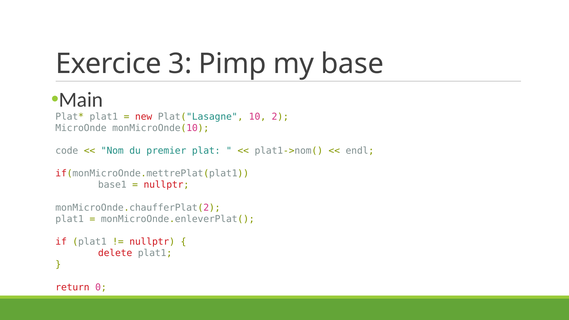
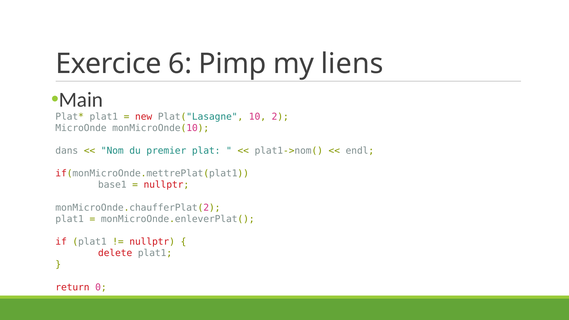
3: 3 -> 6 (180, 64)
base: base -> liens (352, 64)
code: code -> dans (67, 151)
